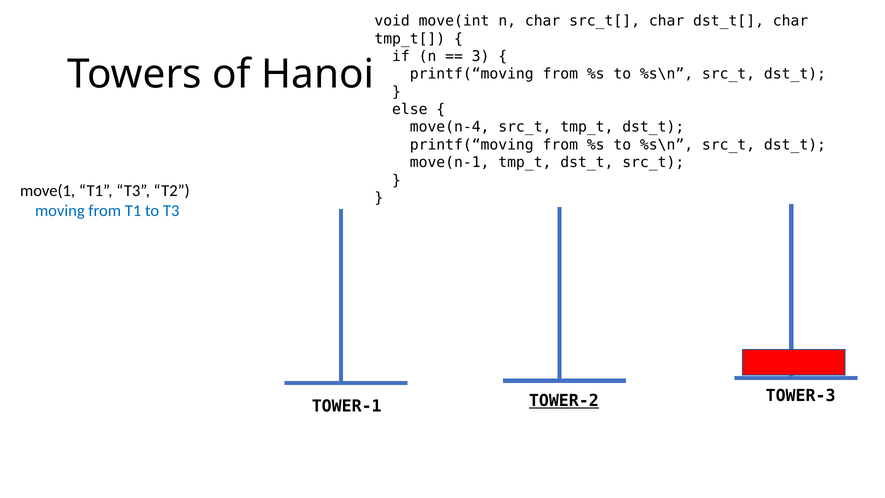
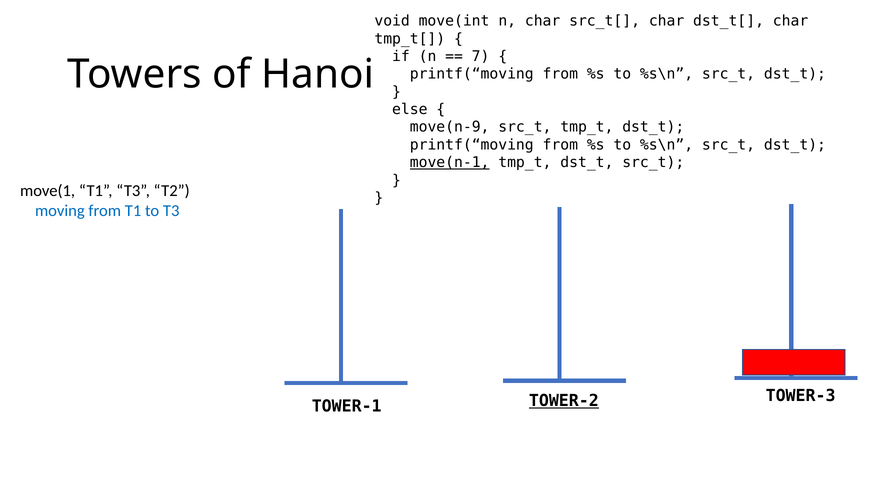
3: 3 -> 7 (481, 56)
move(n-4: move(n-4 -> move(n-9 (450, 127)
move(n-1 underline: none -> present (450, 162)
